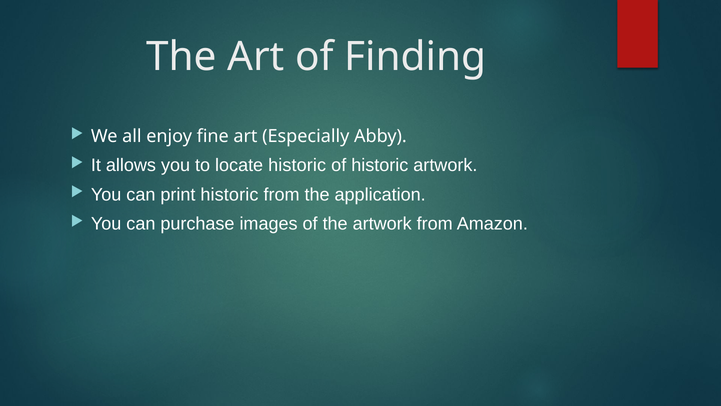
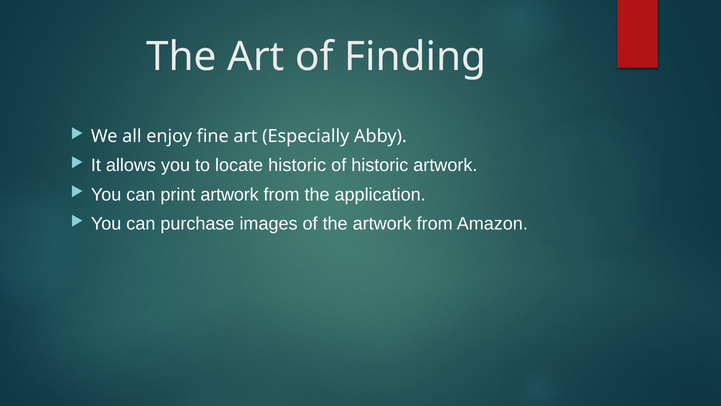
print historic: historic -> artwork (230, 194)
